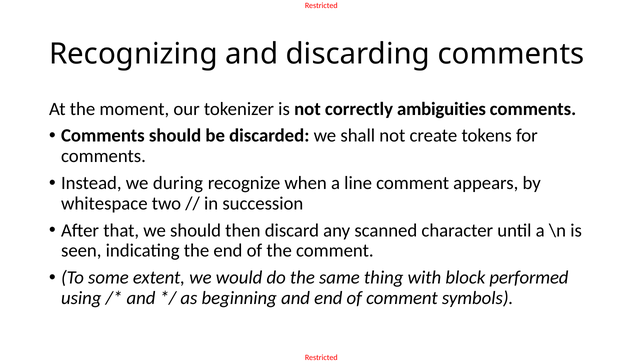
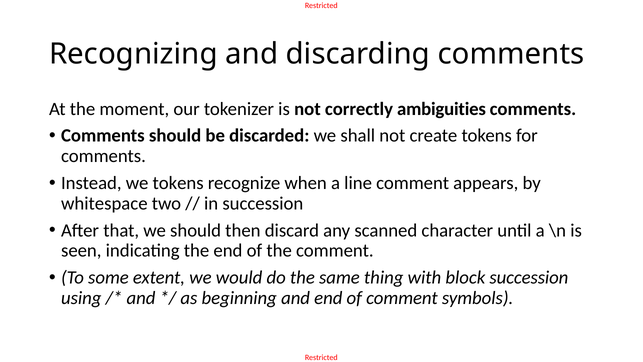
we during: during -> tokens (178, 183)
block performed: performed -> succession (529, 277)
